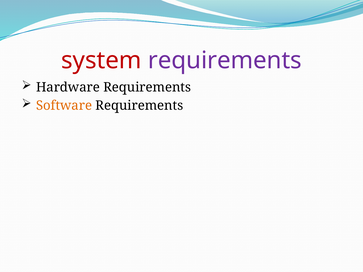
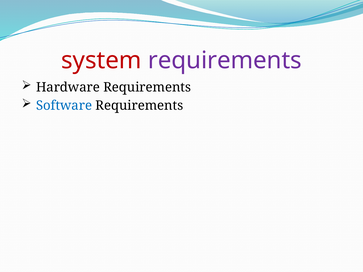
Software colour: orange -> blue (64, 106)
